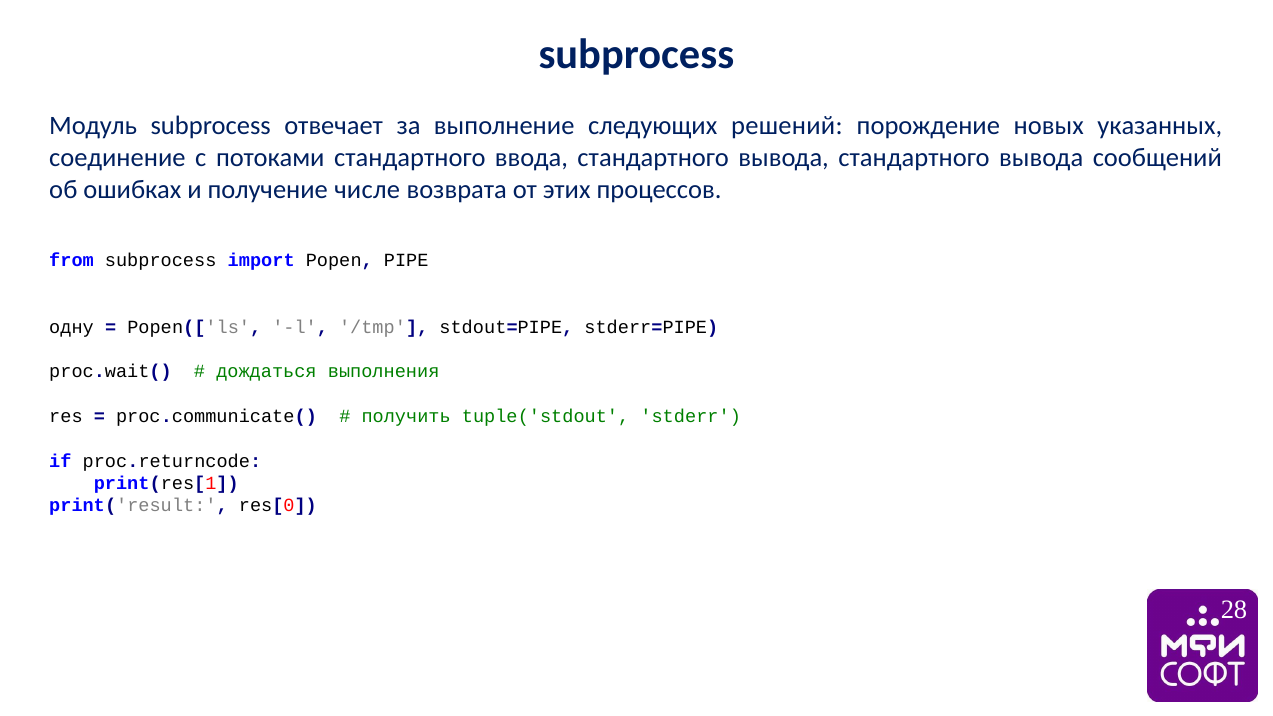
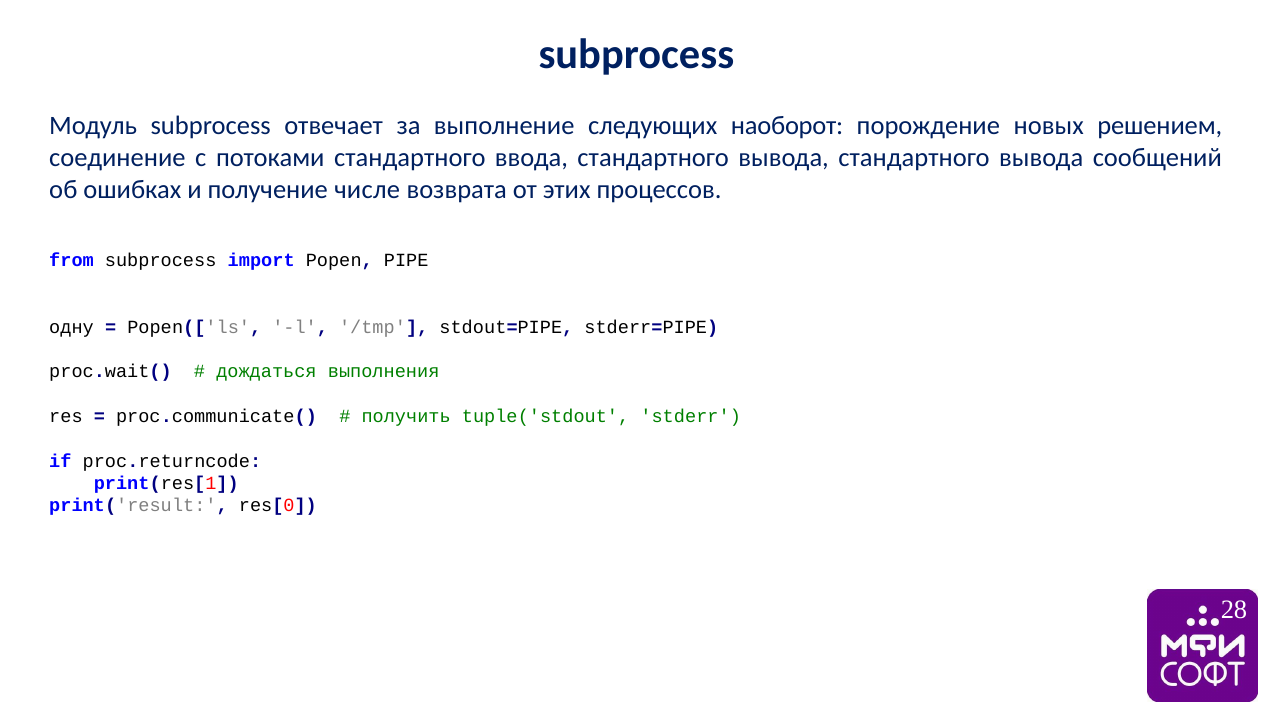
решений: решений -> наоборот (787, 126)
указанных: указанных -> решением (1160, 126)
